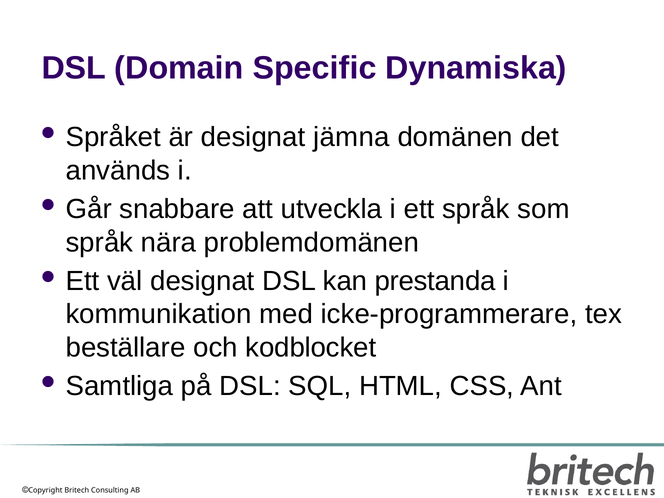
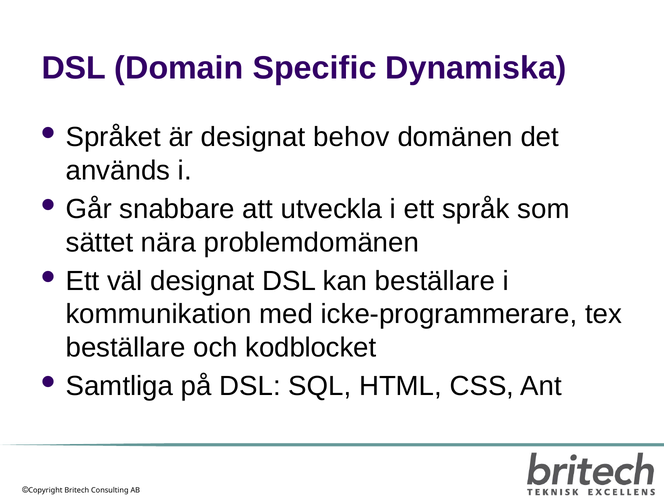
jämna: jämna -> behov (351, 137)
språk: språk -> sättet (99, 242)
kan prestanda: prestanda -> beställare (435, 281)
